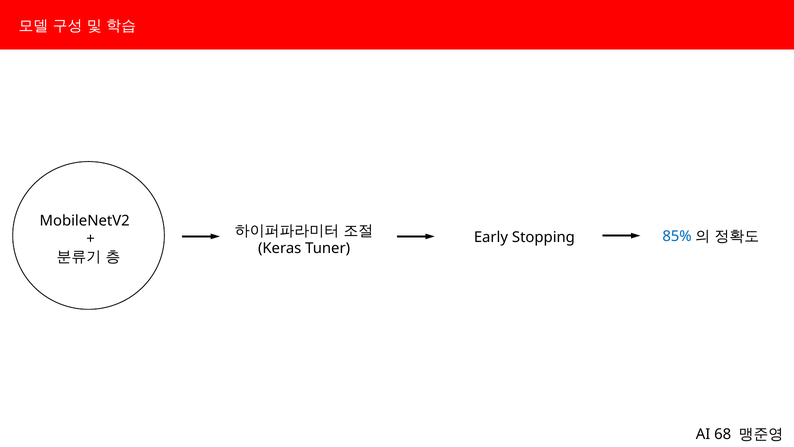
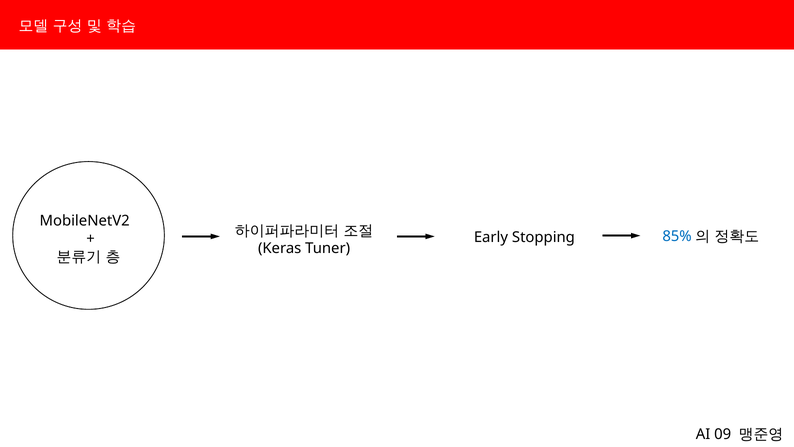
68: 68 -> 09 (723, 434)
